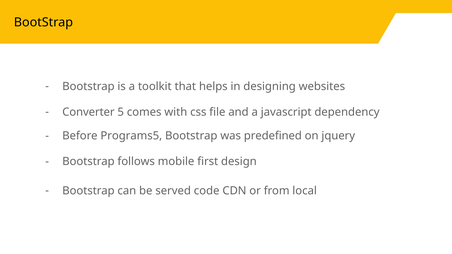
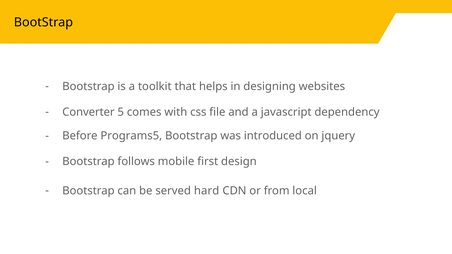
predefined: predefined -> introduced (273, 136)
code: code -> hard (207, 191)
